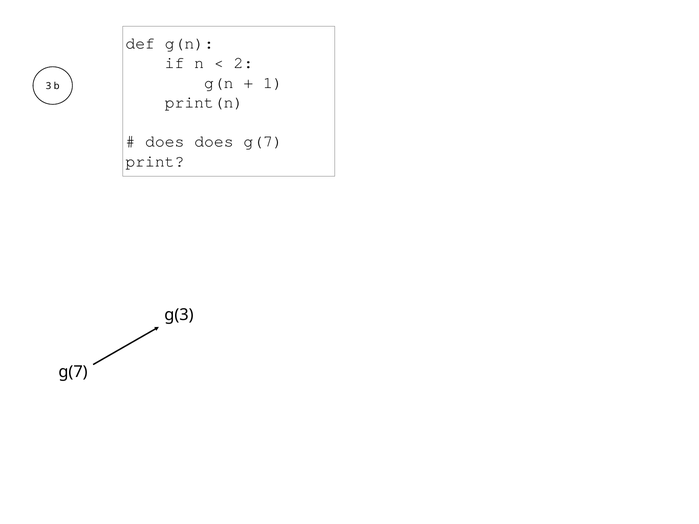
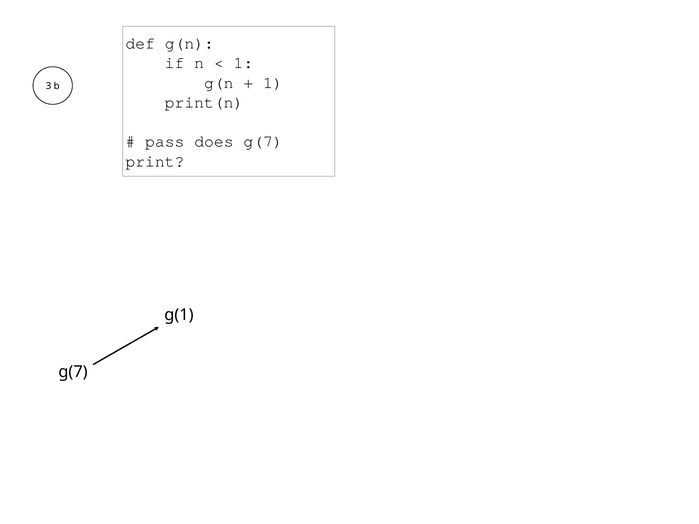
2: 2 -> 1 (243, 63)
does: does -> pass (165, 142)
g(3: g(3 -> g(1 (179, 315)
